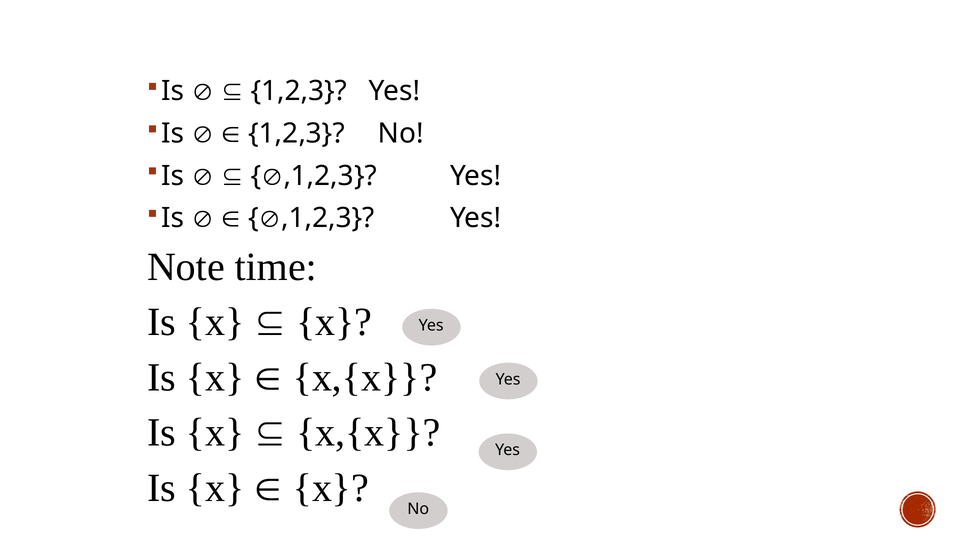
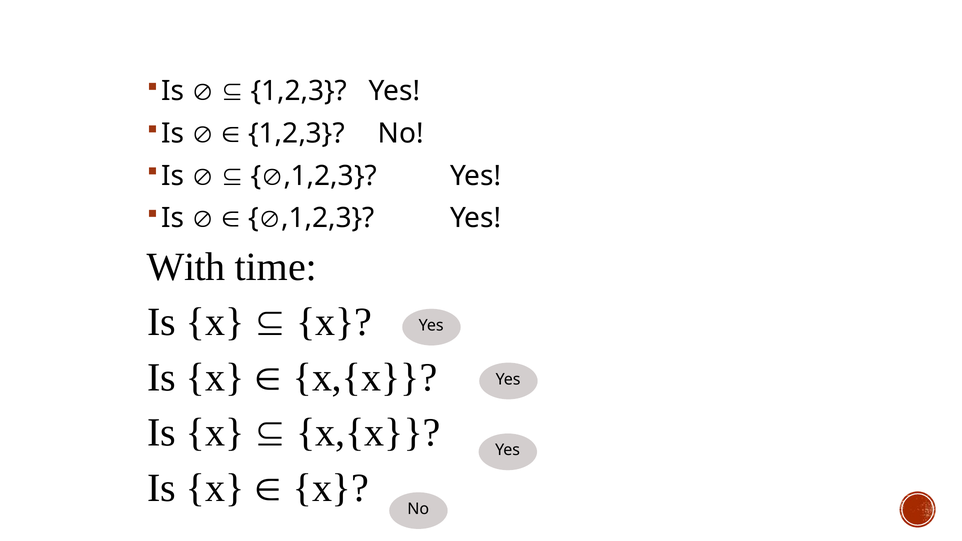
Note: Note -> With (186, 267)
